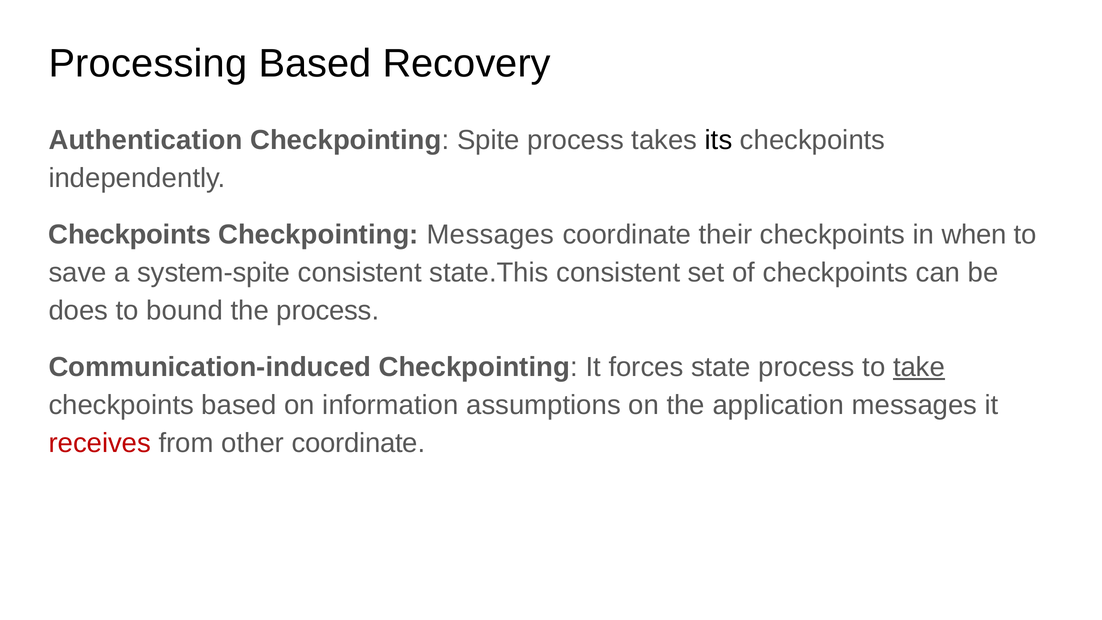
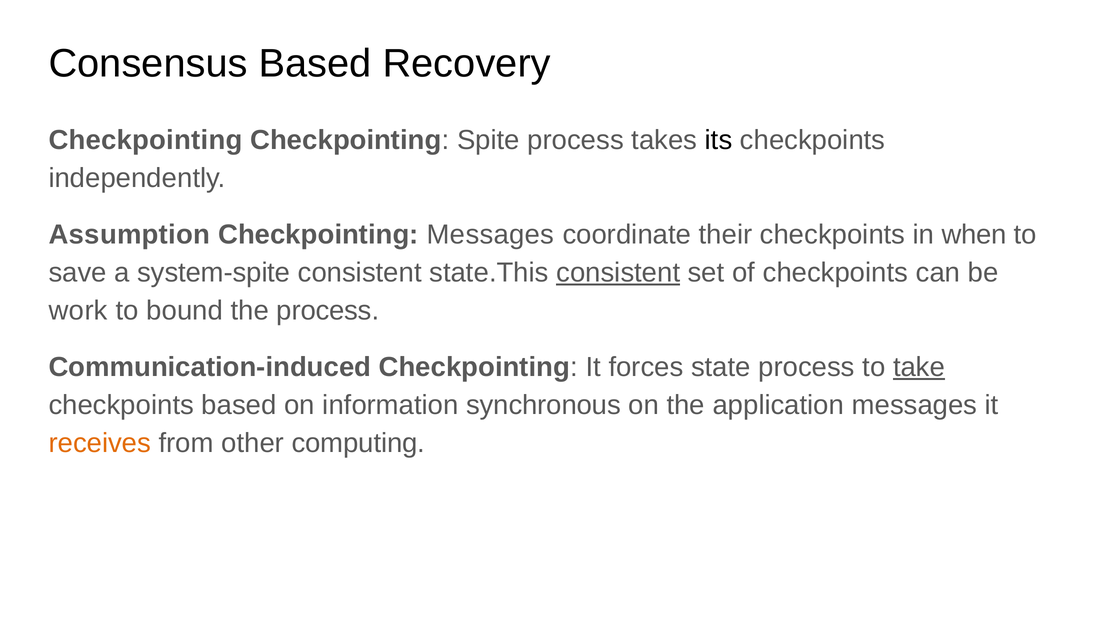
Processing: Processing -> Consensus (148, 64)
Authentication: Authentication -> Checkpointing (145, 140)
Checkpoints: Checkpoints -> Assumption (129, 235)
consistent underline: none -> present (618, 273)
does: does -> work (78, 311)
assumptions: assumptions -> synchronous (544, 405)
receives colour: red -> orange (100, 443)
other coordinate: coordinate -> computing (358, 443)
